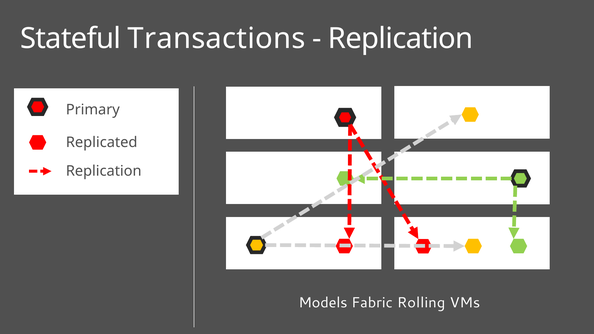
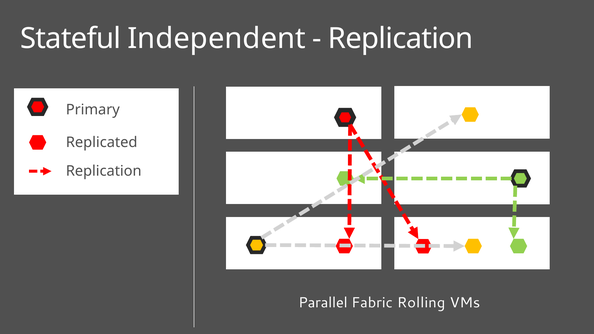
Transactions: Transactions -> Independent (217, 38)
Models: Models -> Parallel (323, 303)
